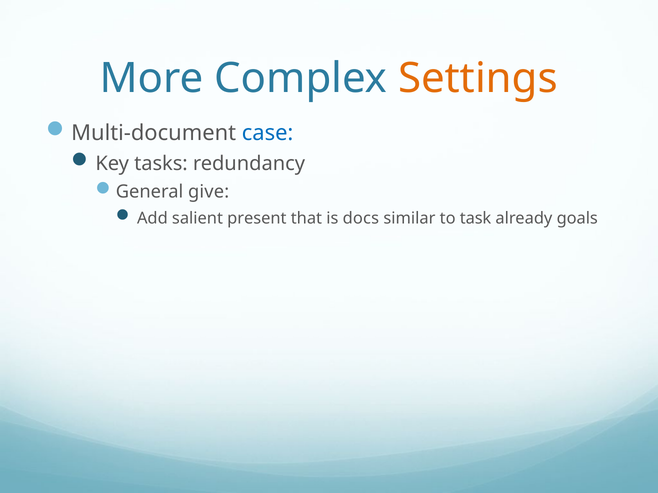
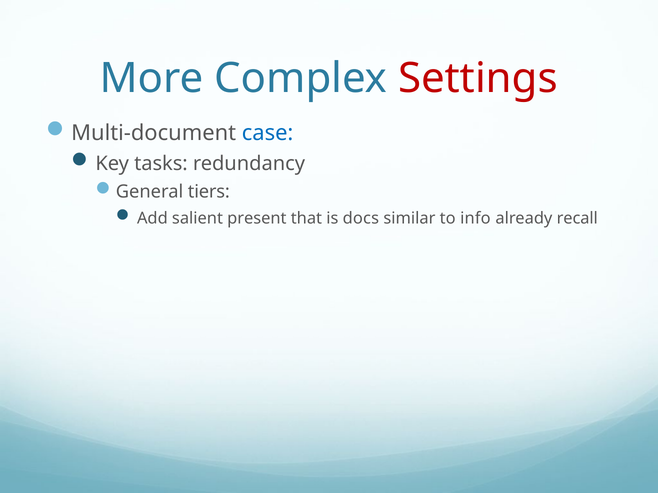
Settings colour: orange -> red (478, 78)
give: give -> tiers (209, 192)
task: task -> info (475, 218)
goals: goals -> recall (577, 218)
